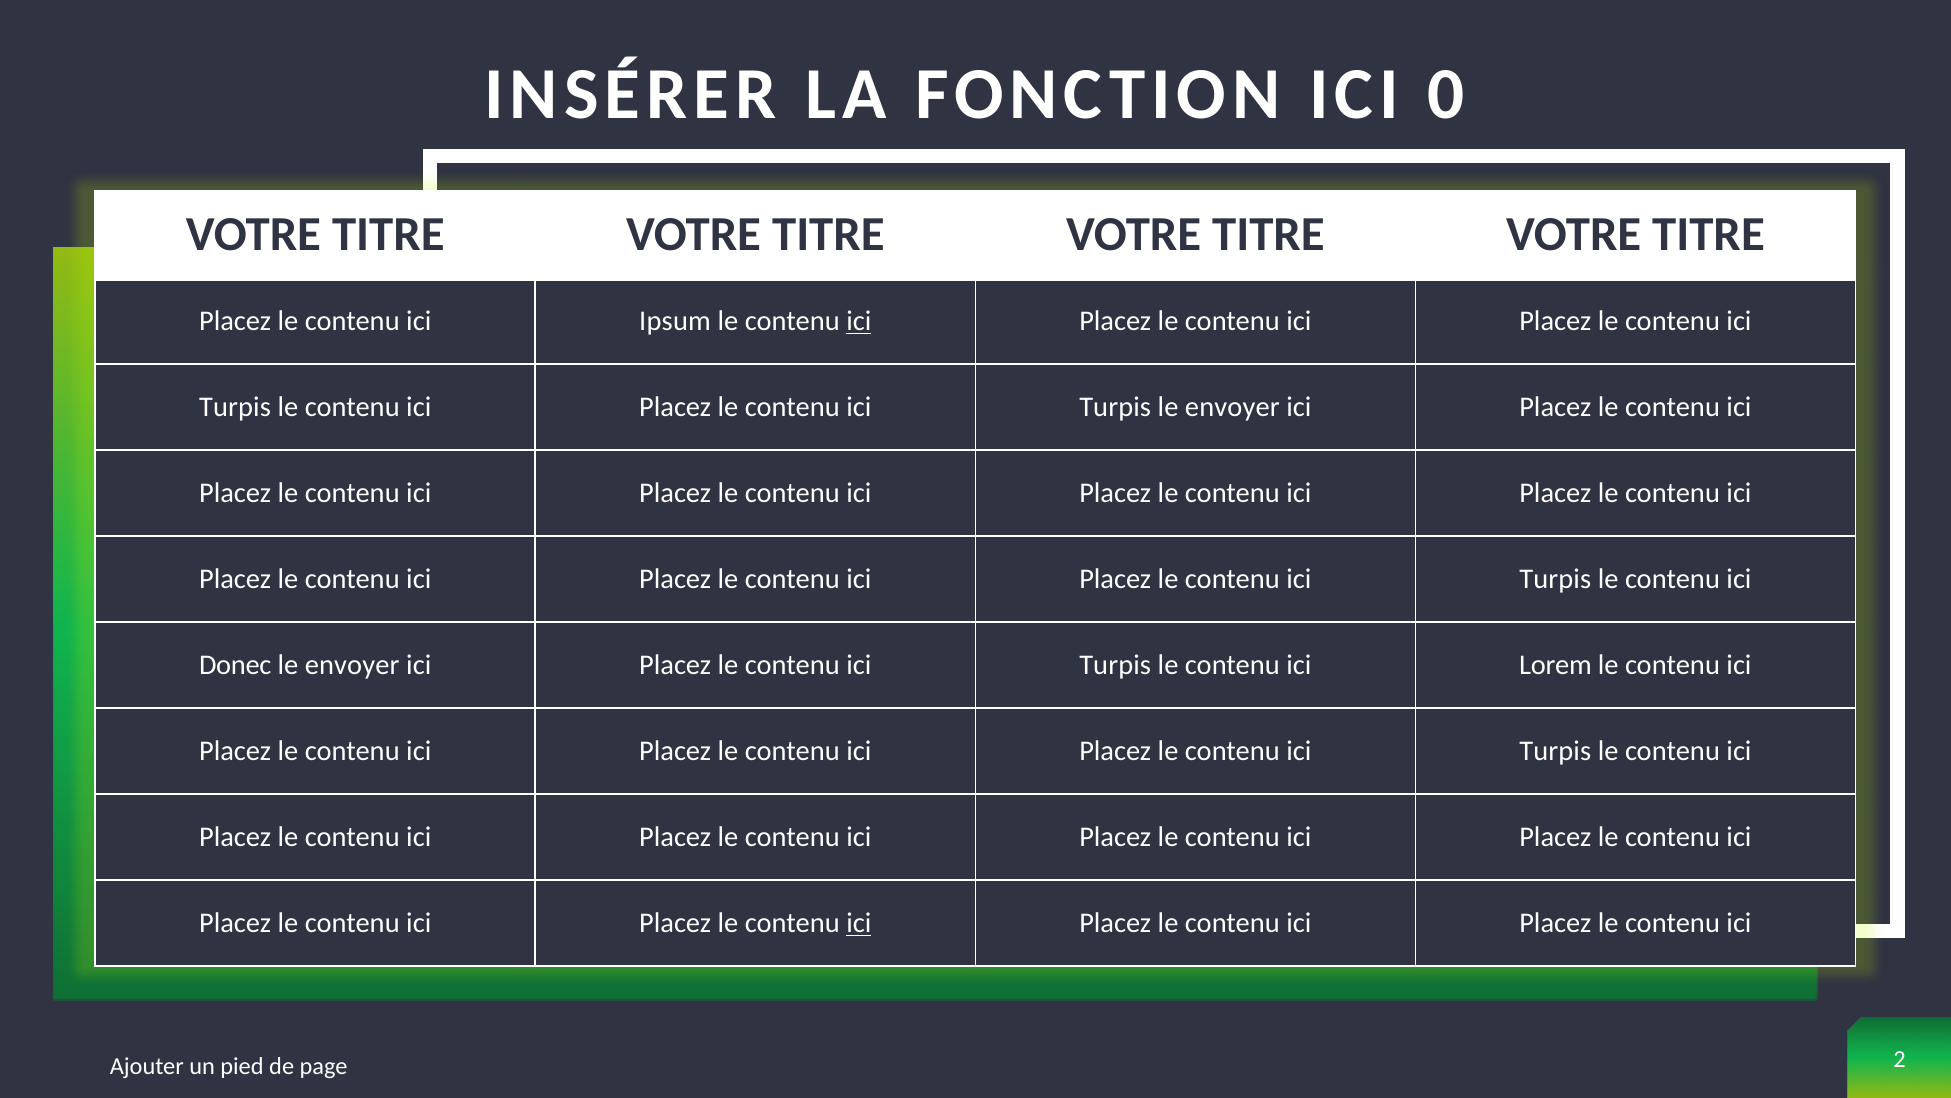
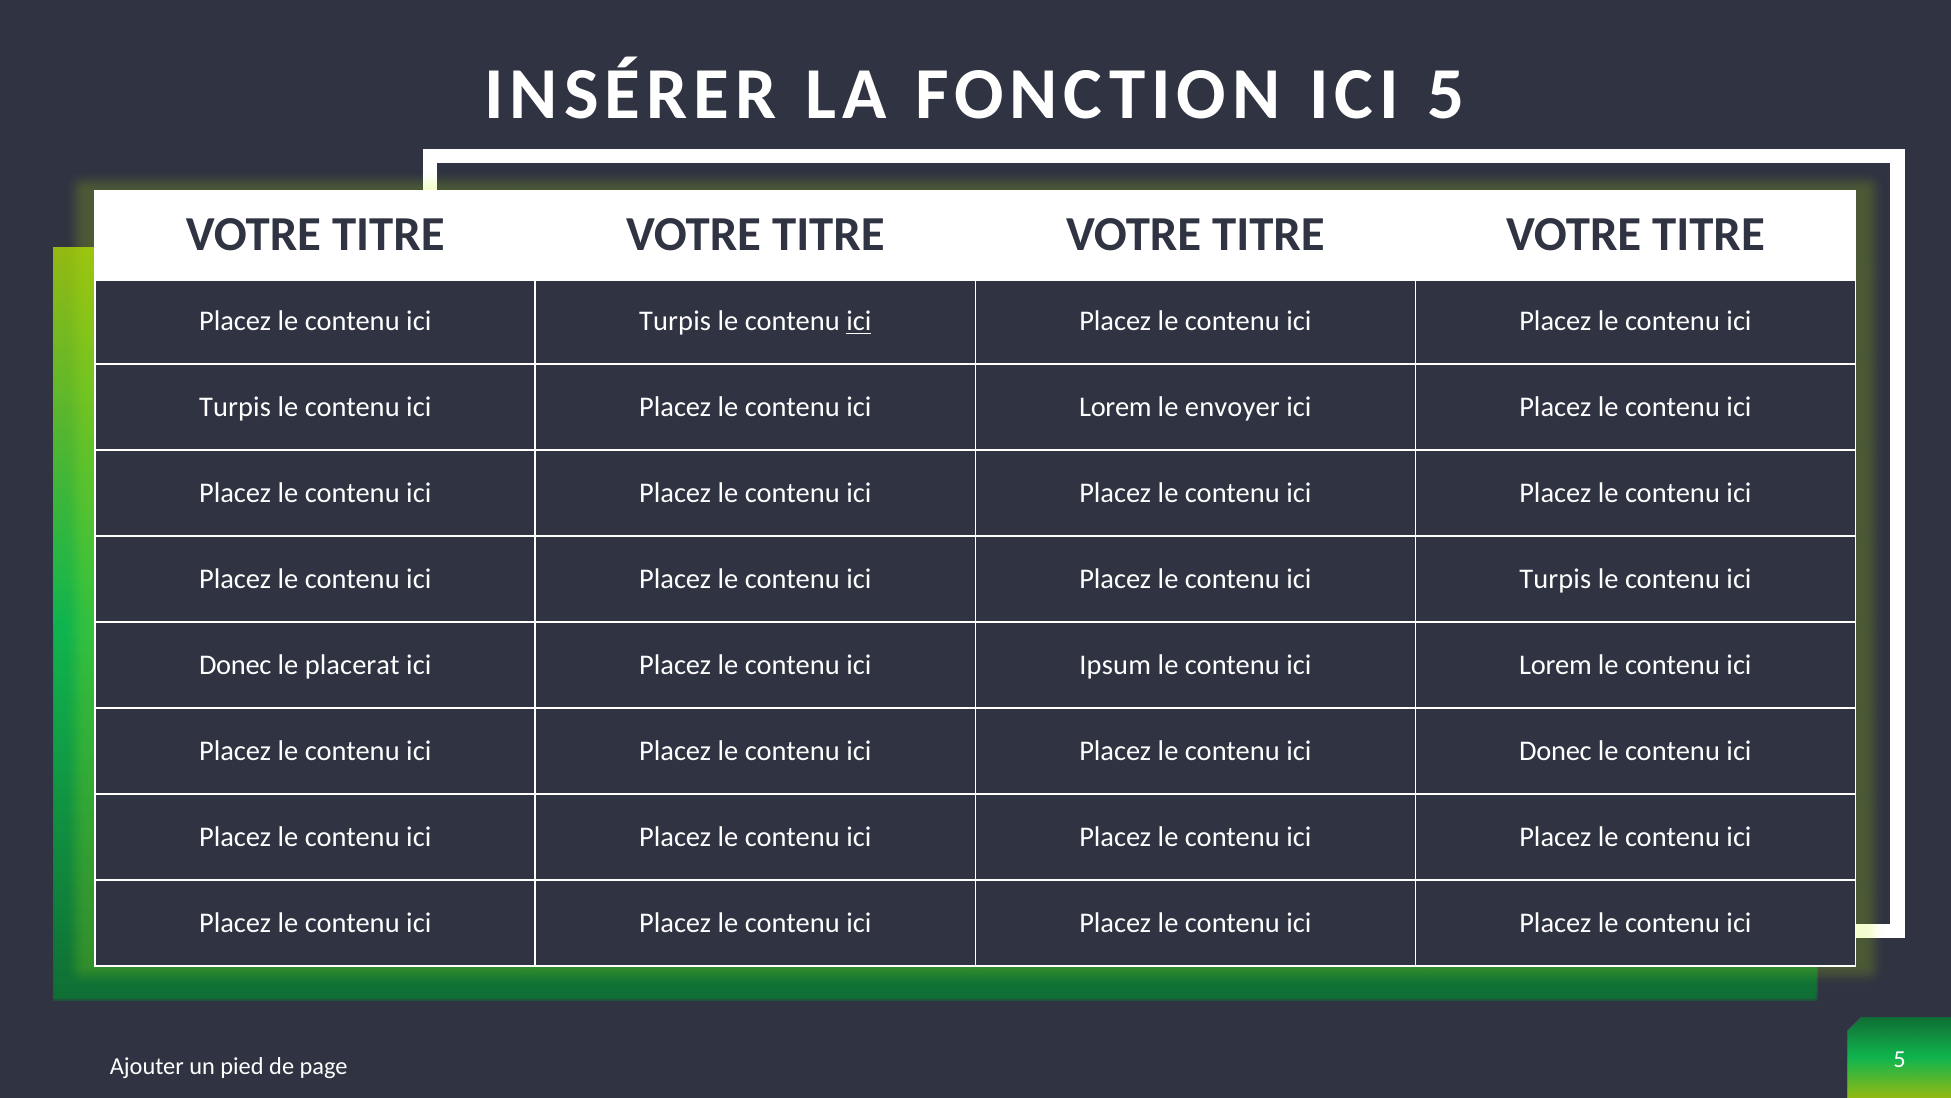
ICI 0: 0 -> 5 (1446, 95)
Ipsum: Ipsum -> Turpis (675, 321)
Turpis: Turpis -> Lorem (1115, 407)
envoyer: envoyer -> placerat (352, 665)
Turpis: Turpis -> Ipsum (1115, 665)
Turpis: Turpis -> Donec (1555, 751)
ici underline: present -> none (859, 923)
page 2: 2 -> 5 (1900, 1059)
